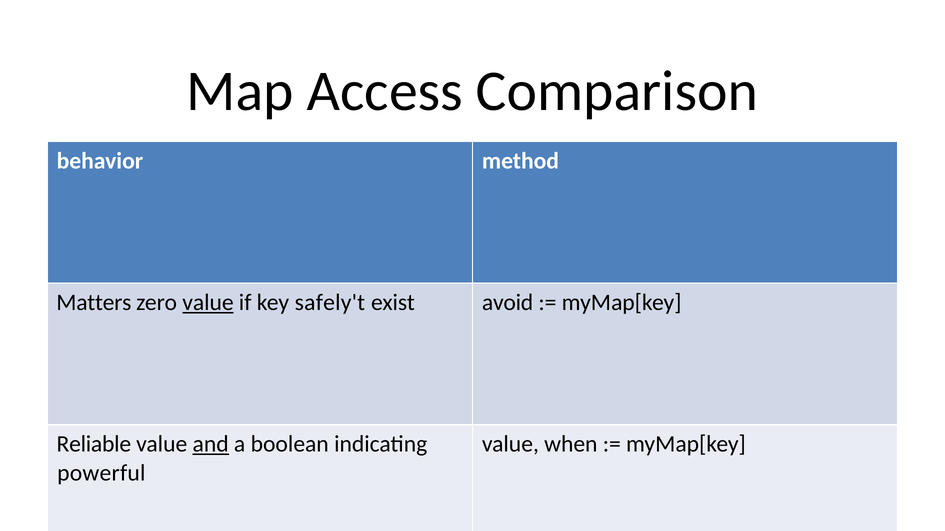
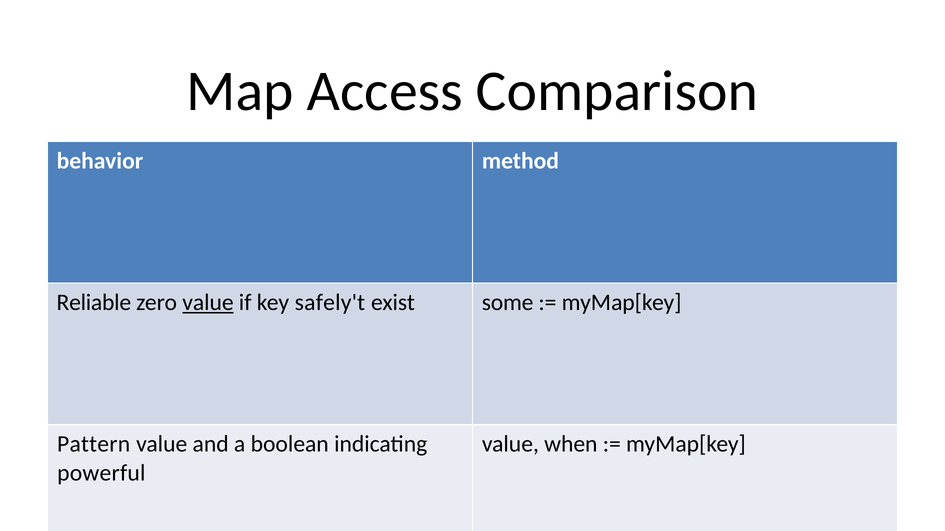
Matters: Matters -> Reliable (94, 303)
avoid: avoid -> some (508, 303)
Reliable: Reliable -> Pattern (94, 445)
and underline: present -> none (211, 445)
